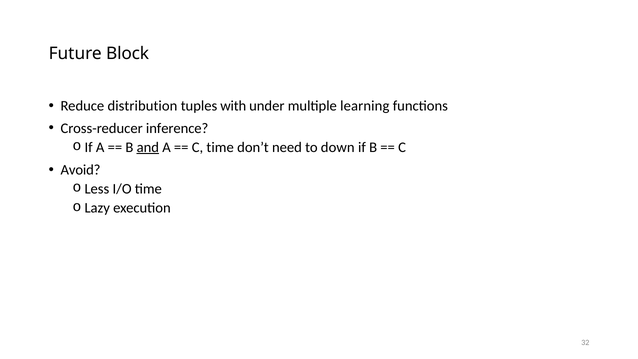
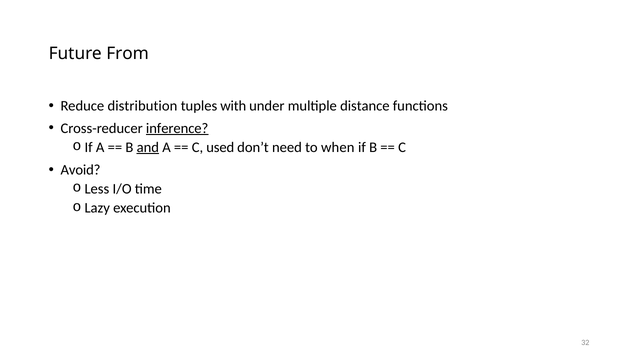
Block: Block -> From (128, 54)
learning: learning -> distance (365, 106)
inference underline: none -> present (177, 128)
C time: time -> used (220, 147)
down: down -> when (338, 147)
